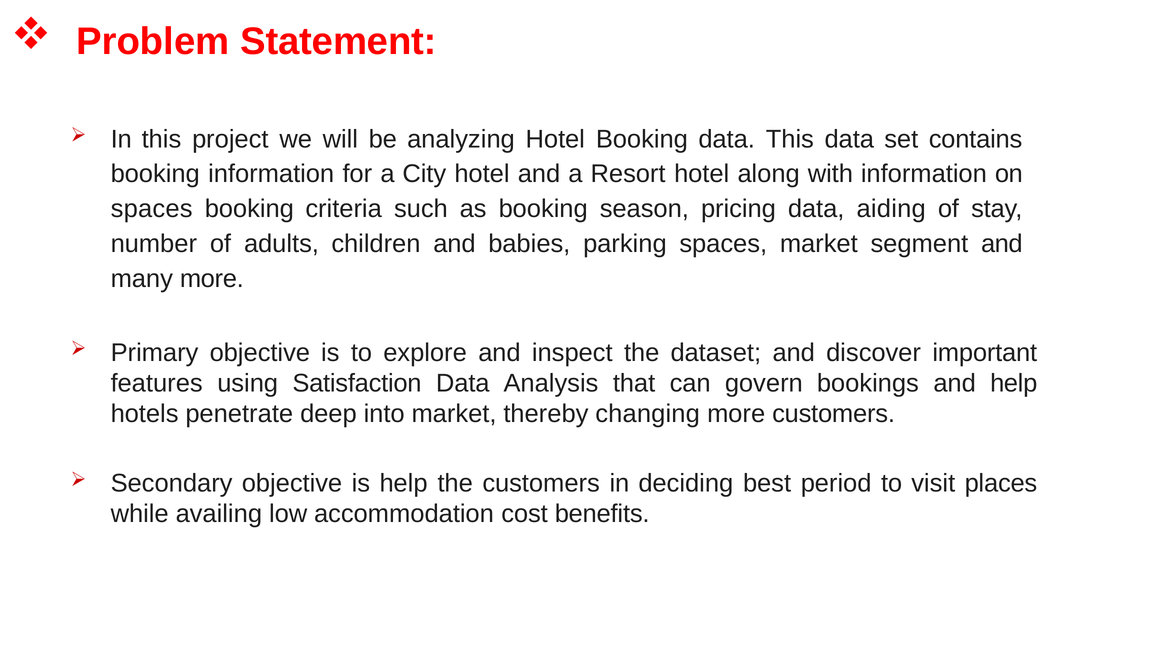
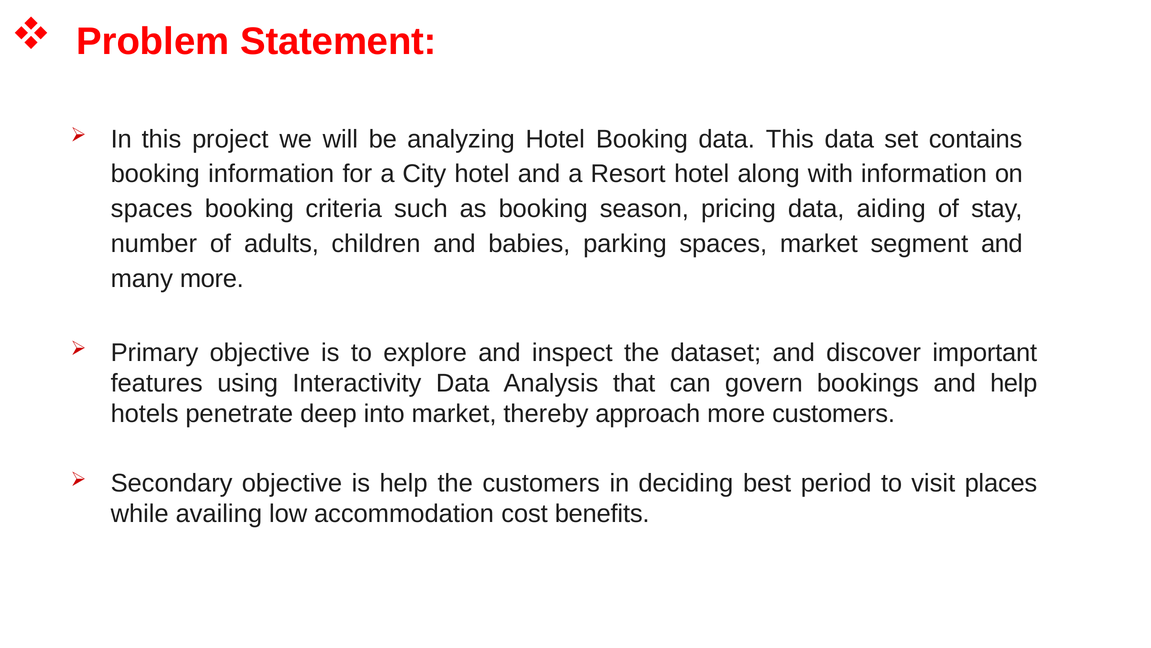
Satisfaction: Satisfaction -> Interactivity (357, 383)
changing: changing -> approach (648, 414)
